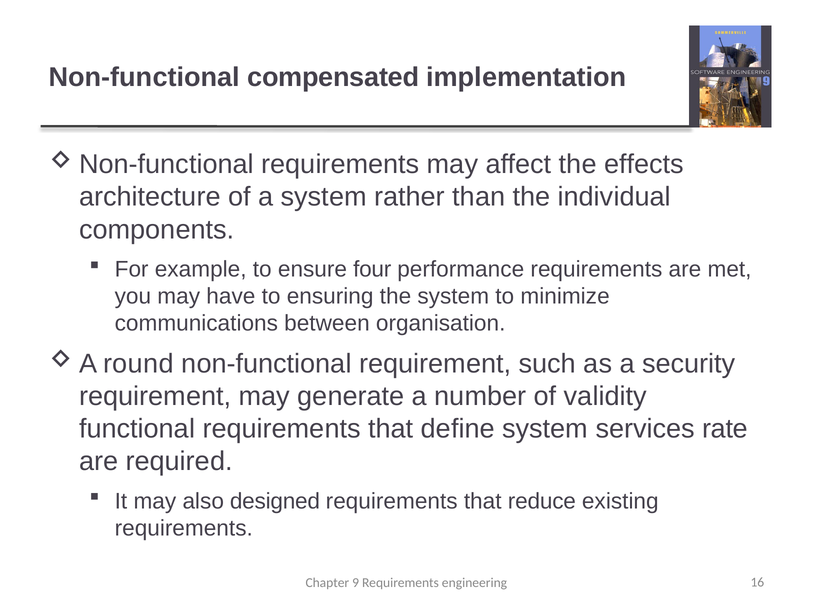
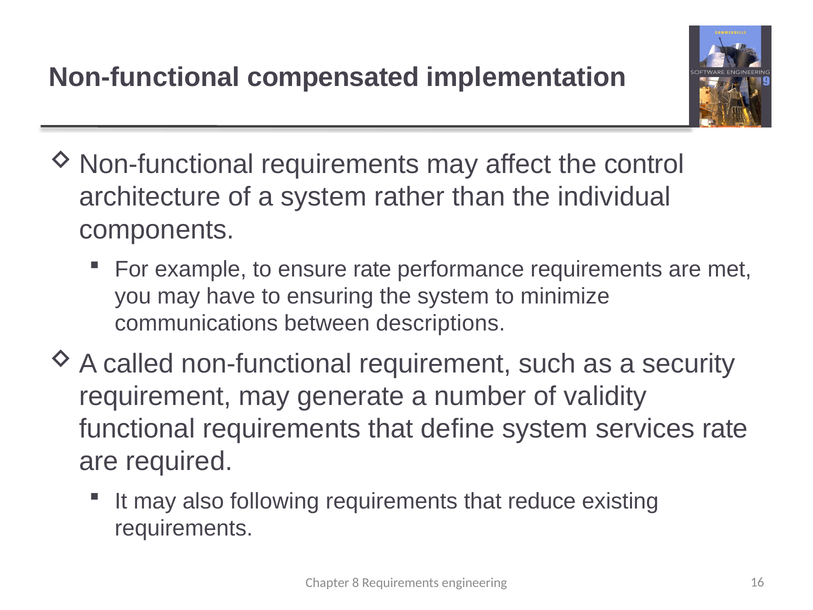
effects: effects -> control (644, 164)
ensure four: four -> rate (372, 269)
organisation: organisation -> descriptions (441, 323)
round: round -> called (139, 364)
designed: designed -> following (275, 501)
9: 9 -> 8 (356, 582)
